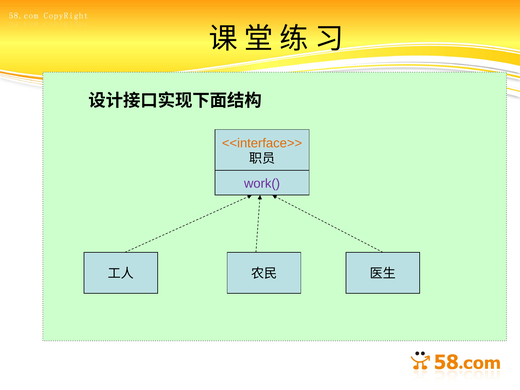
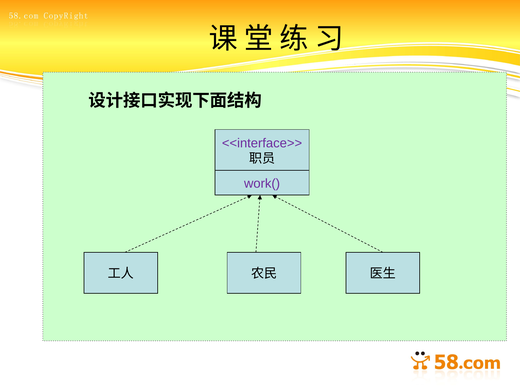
<<interface>> colour: orange -> purple (262, 143)
